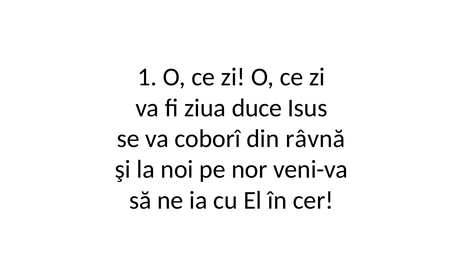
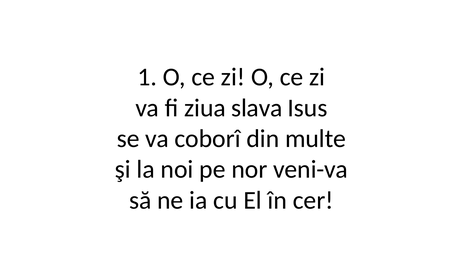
duce: duce -> slava (257, 108)
râvnă: râvnă -> multe (316, 139)
